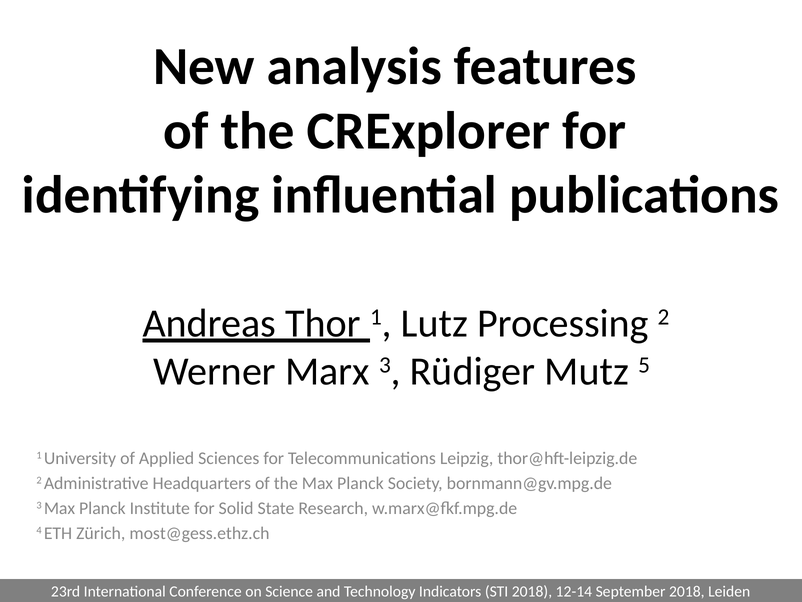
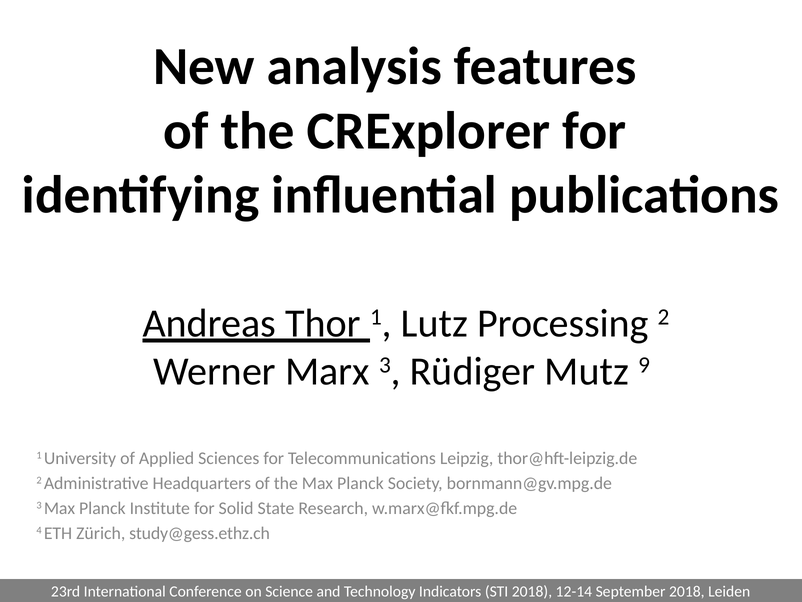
5: 5 -> 9 (644, 365)
most@gess.ethz.ch: most@gess.ethz.ch -> study@gess.ethz.ch (200, 533)
